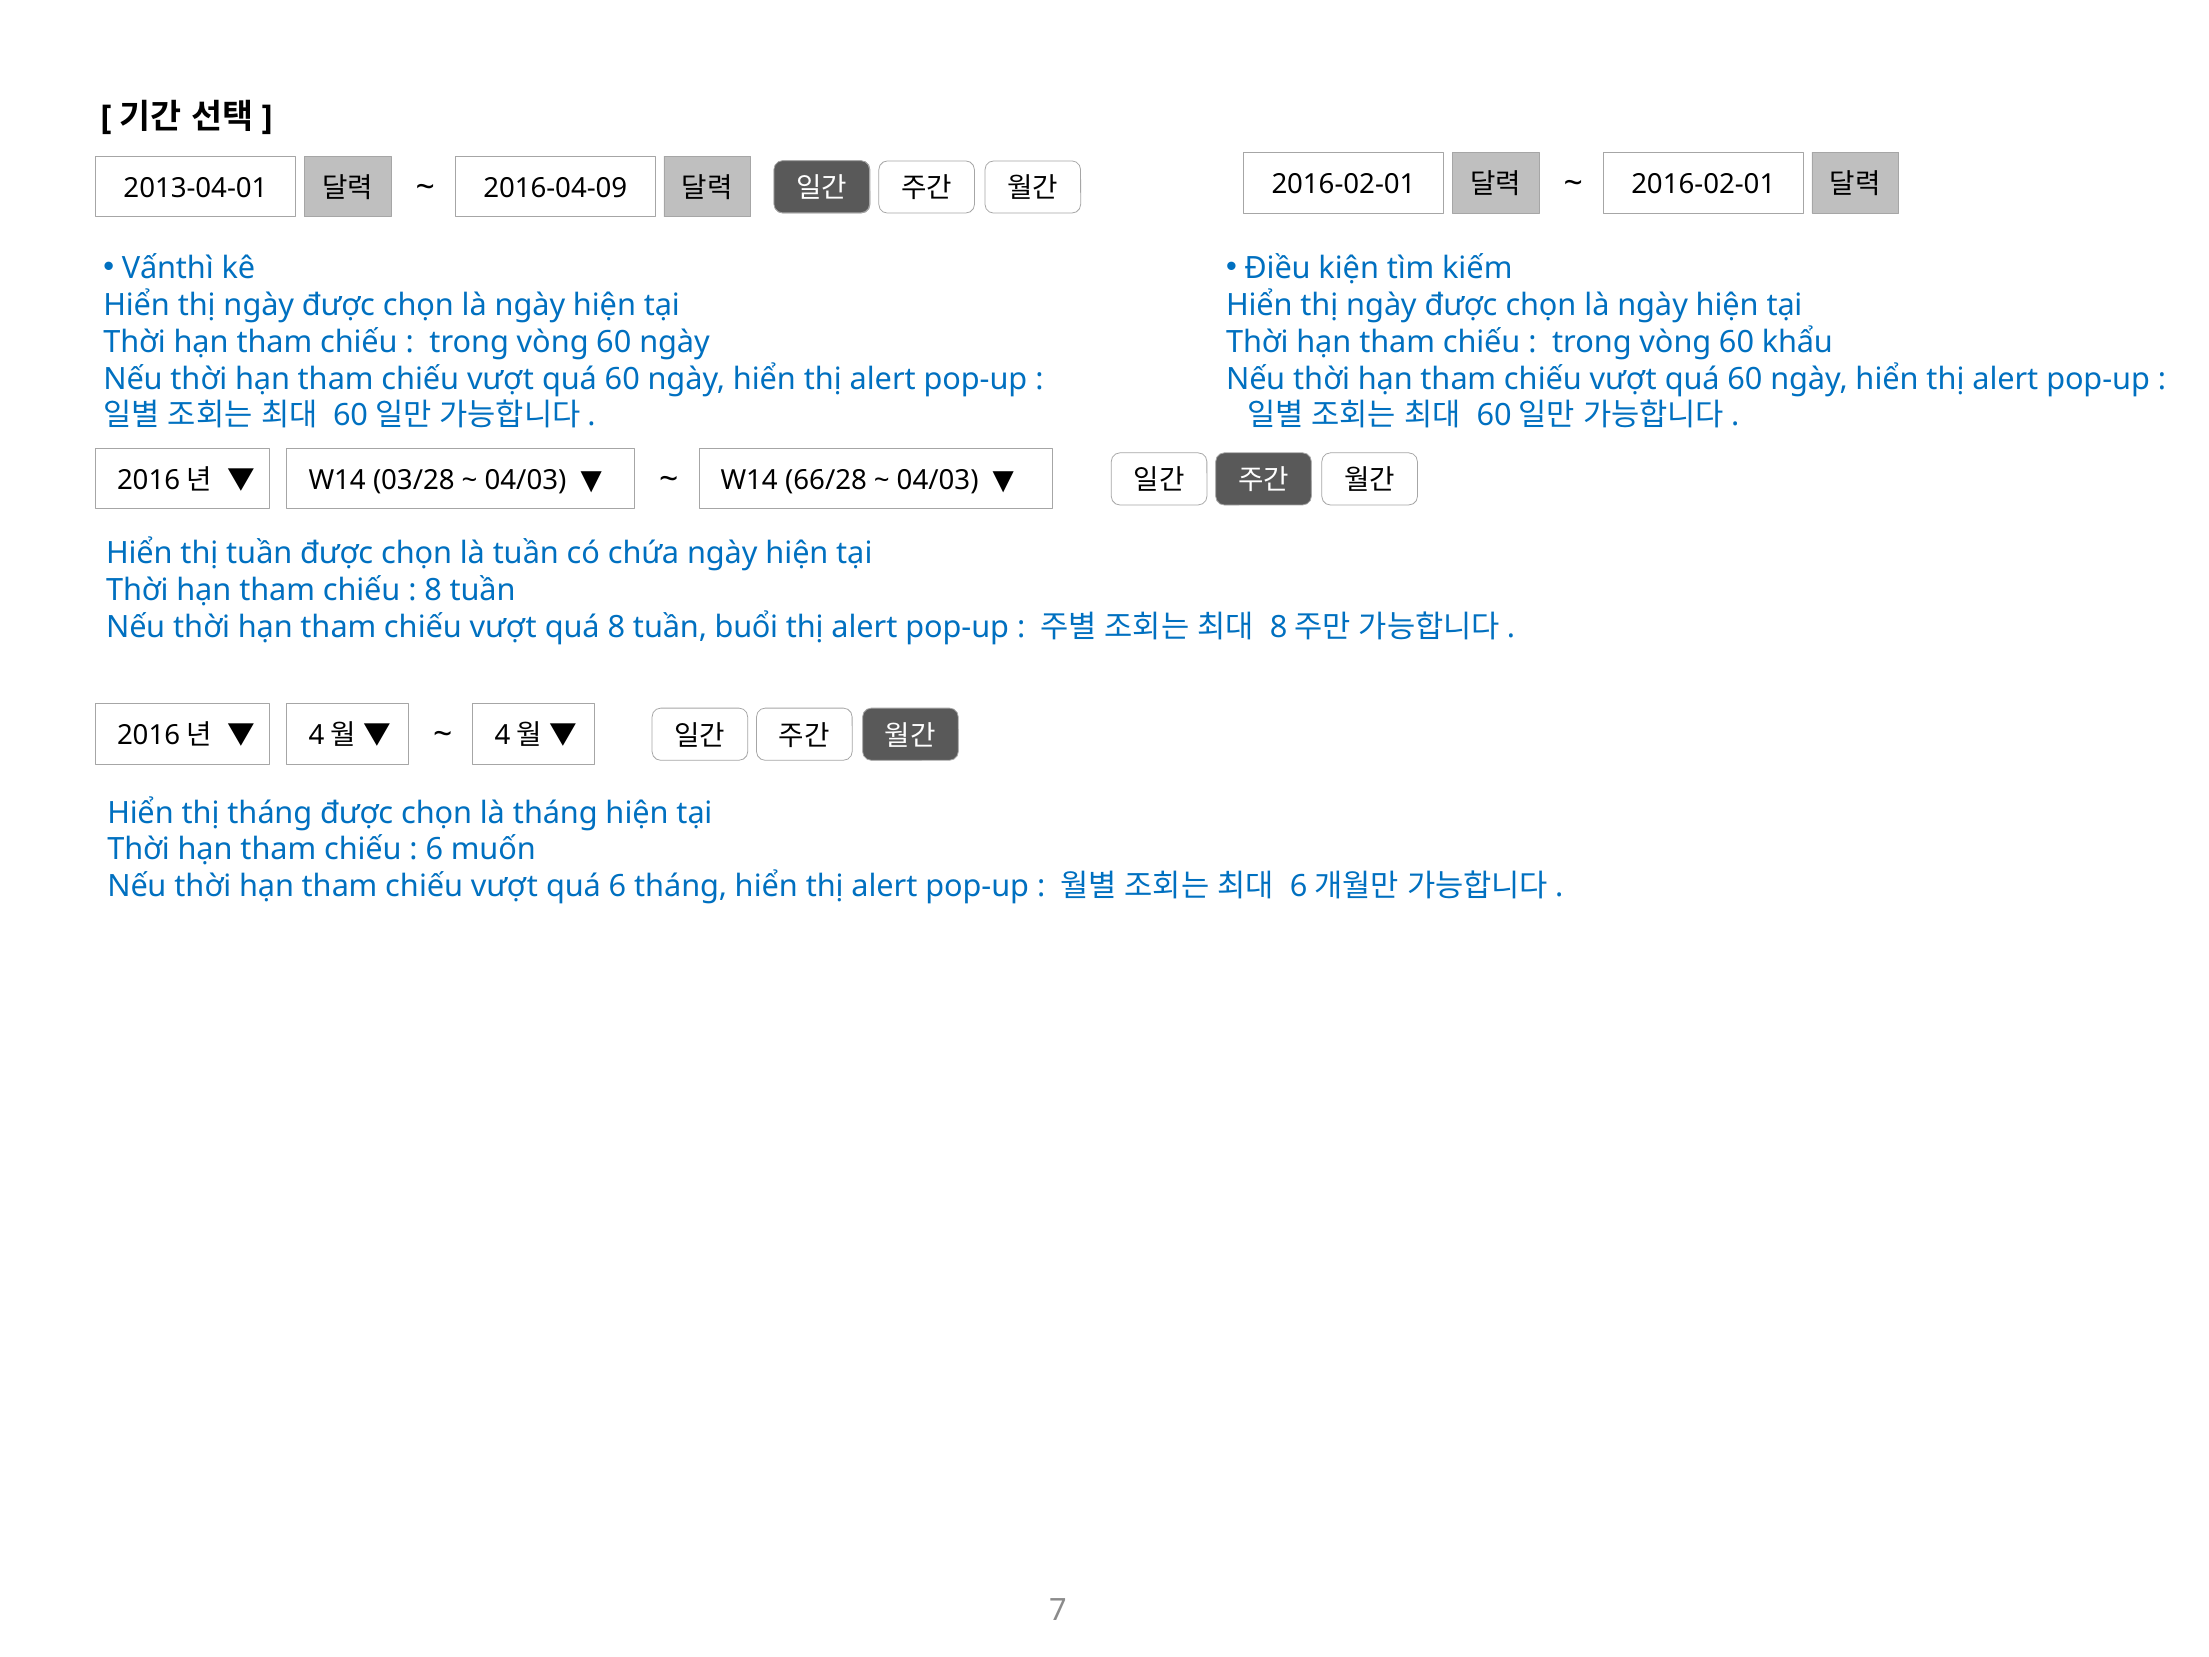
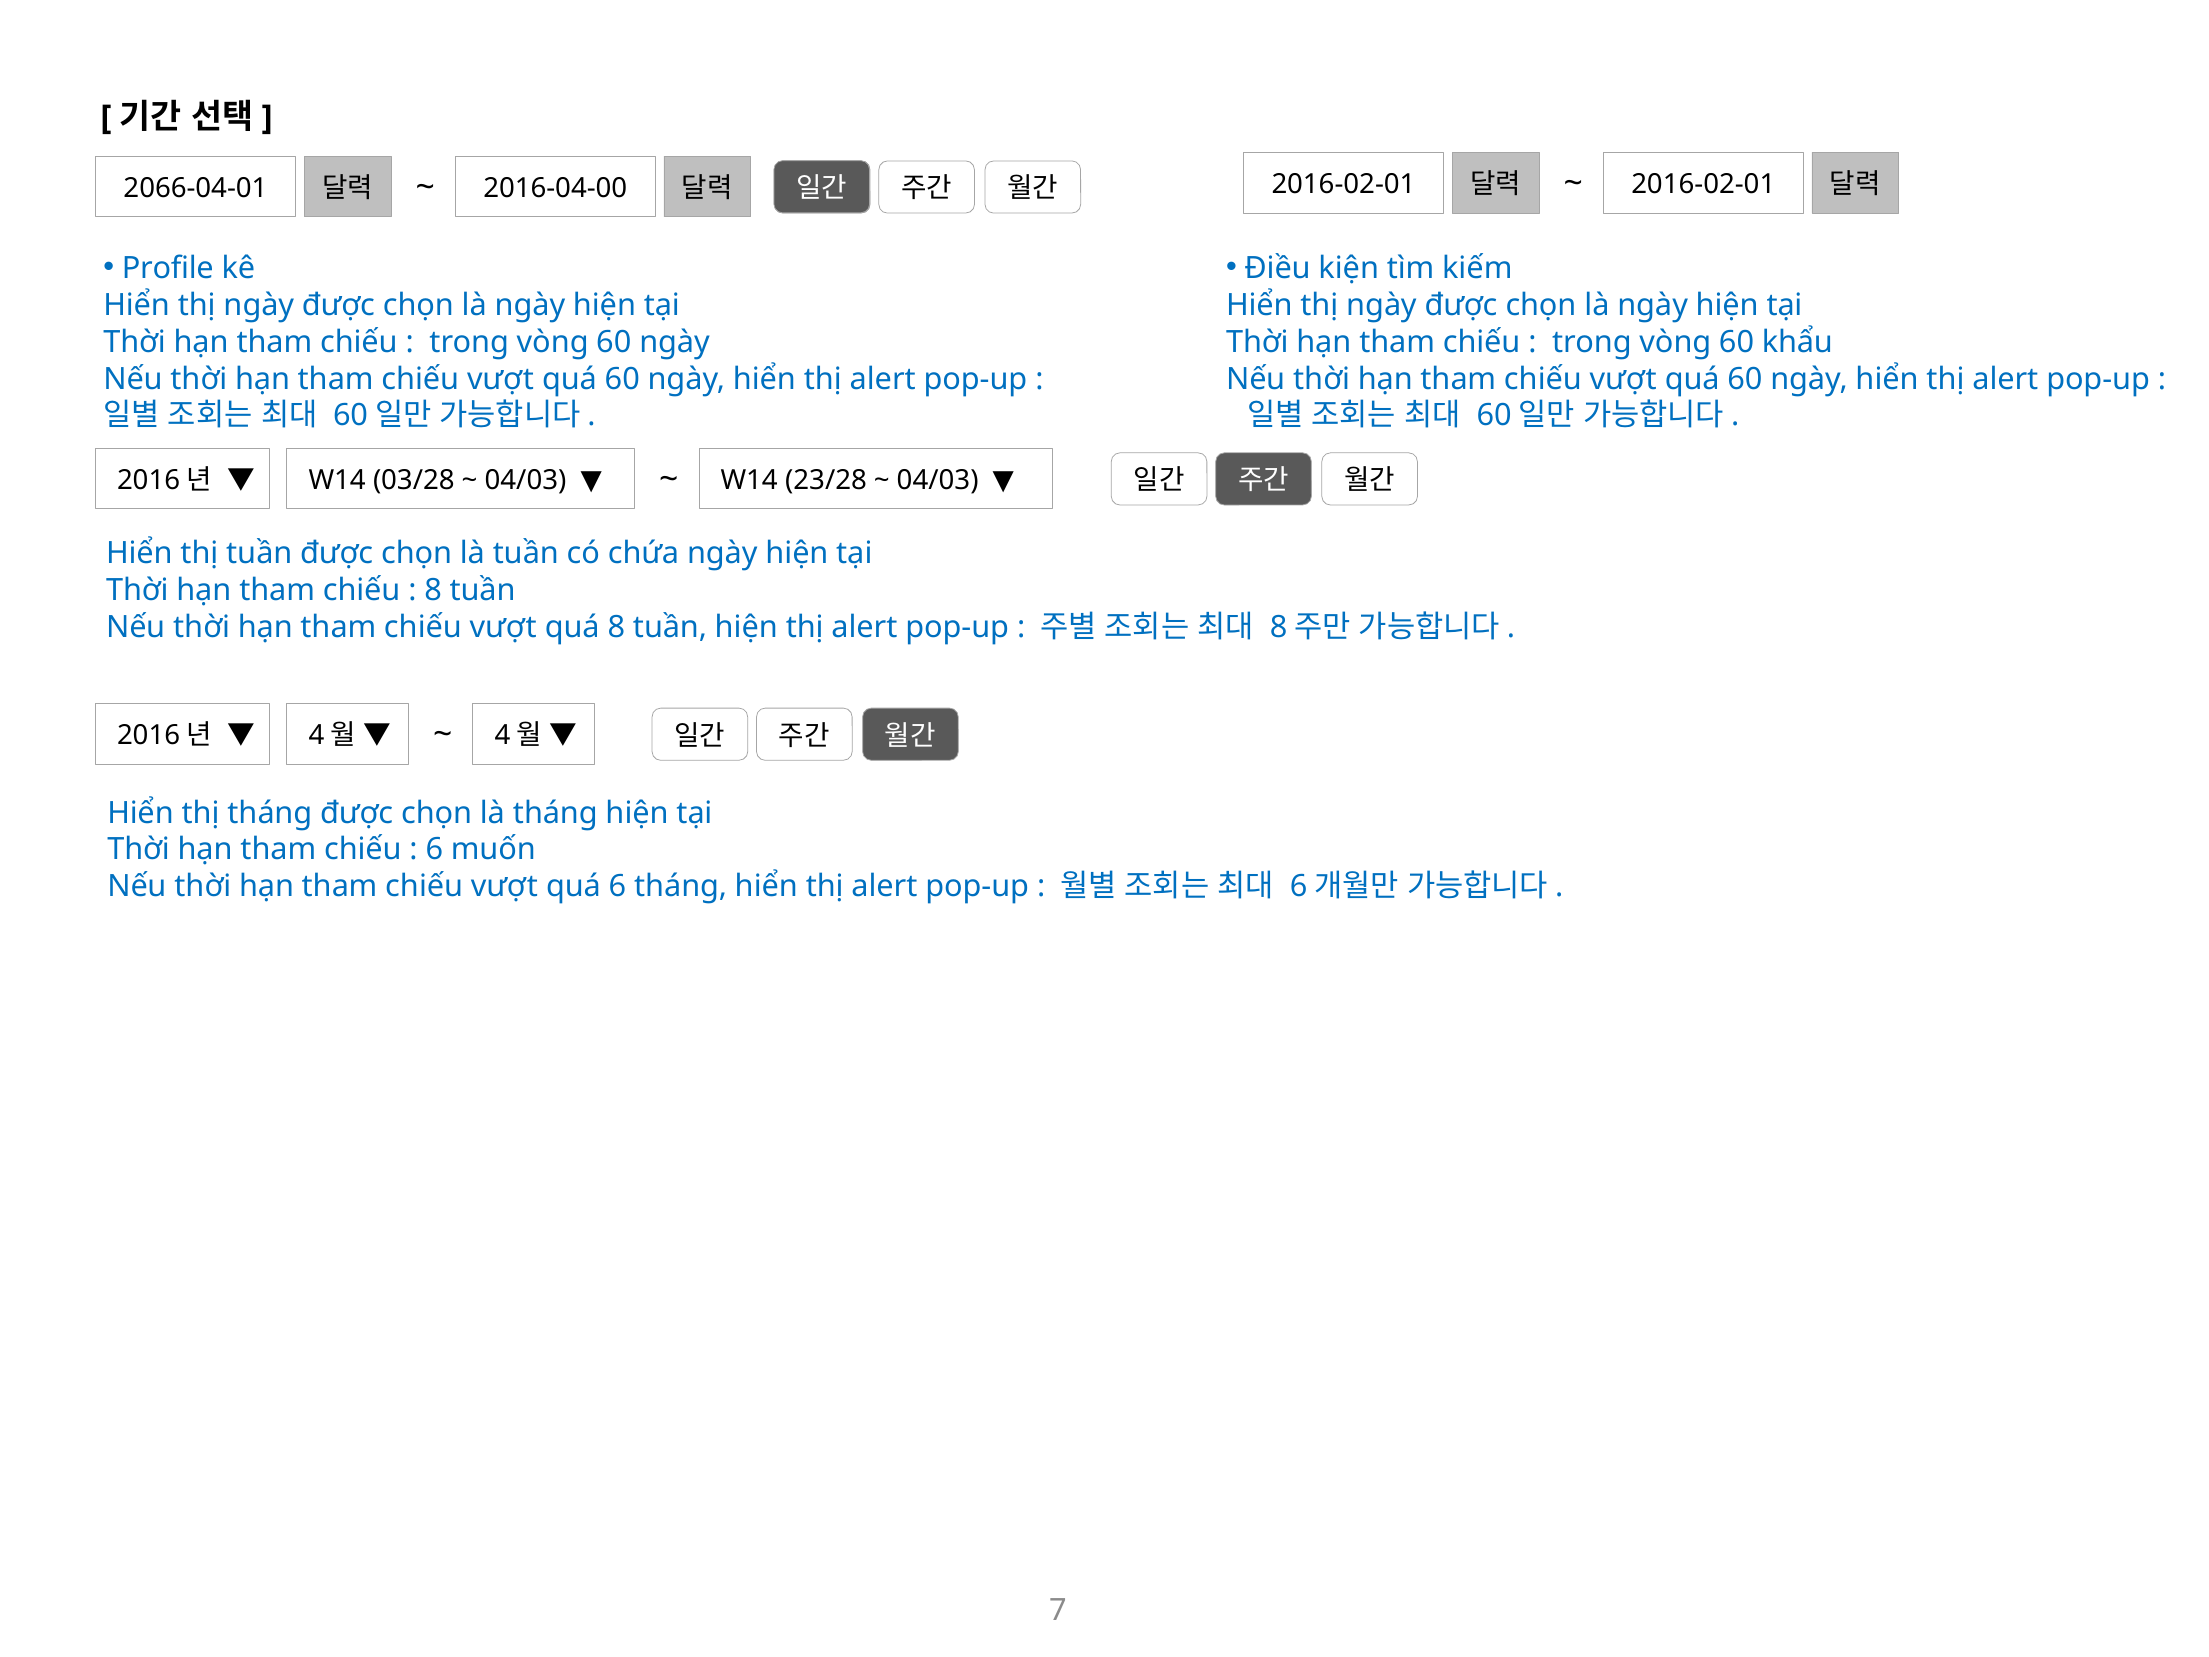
2013-04-01: 2013-04-01 -> 2066-04-01 (195, 188)
2016-04-09: 2016-04-09 -> 2016-04-00 (555, 188)
Vấnthì: Vấnthì -> Profile (168, 268)
66/28: 66/28 -> 23/28 (826, 480)
tuần buổi: buổi -> hiện (746, 628)
